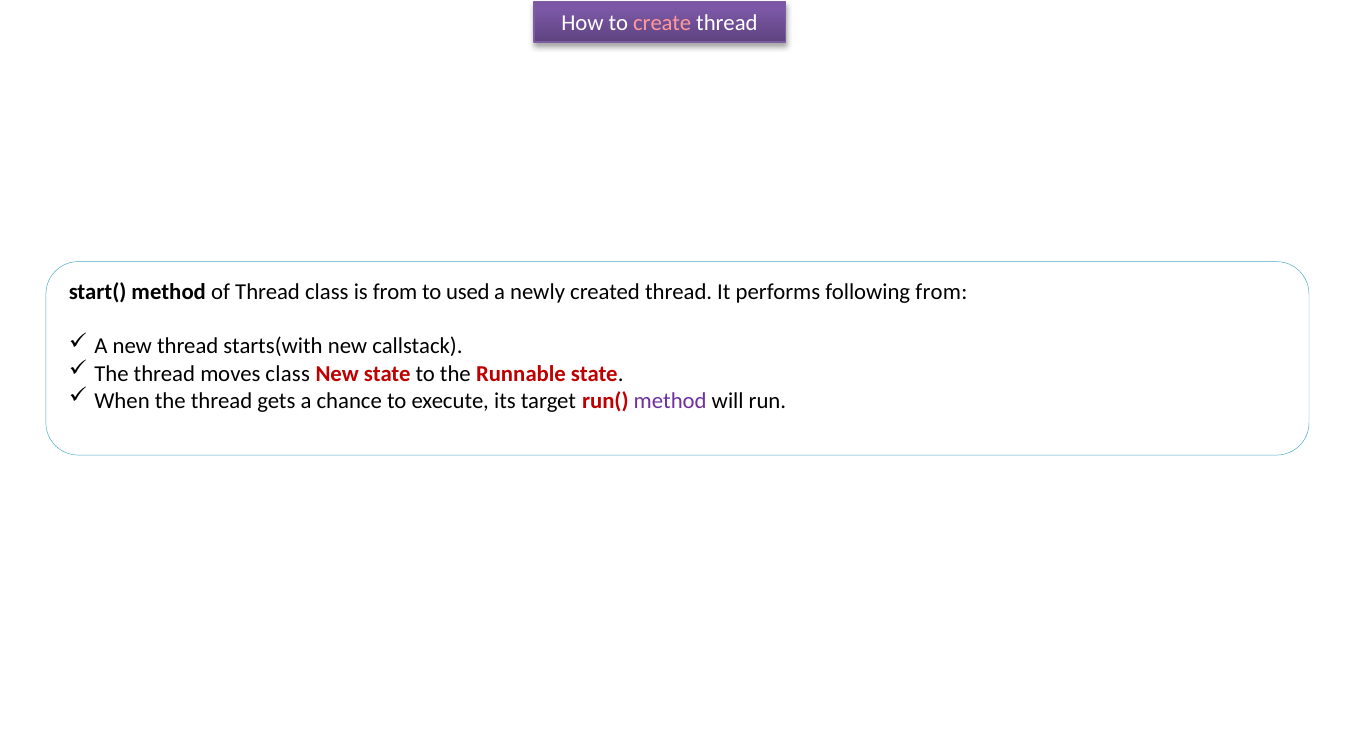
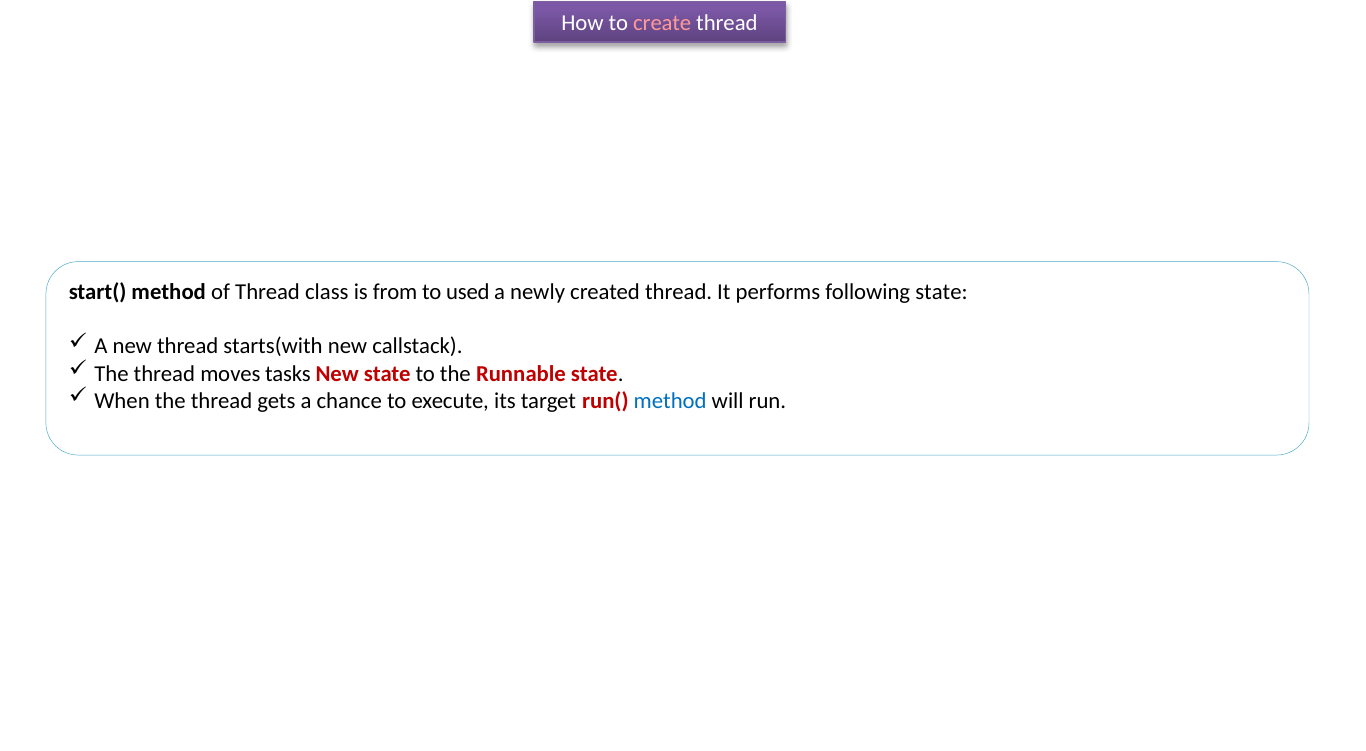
following from: from -> state (941, 292)
moves class: class -> tasks (288, 374)
method colour: purple -> blue (670, 401)
